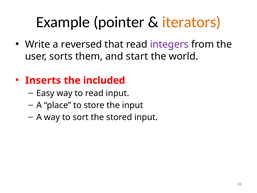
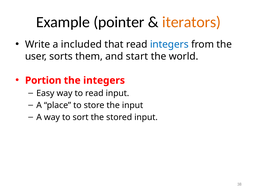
reversed: reversed -> included (81, 44)
integers colour: purple -> blue (169, 44)
Inserts: Inserts -> Portion (43, 80)
the included: included -> integers (104, 80)
